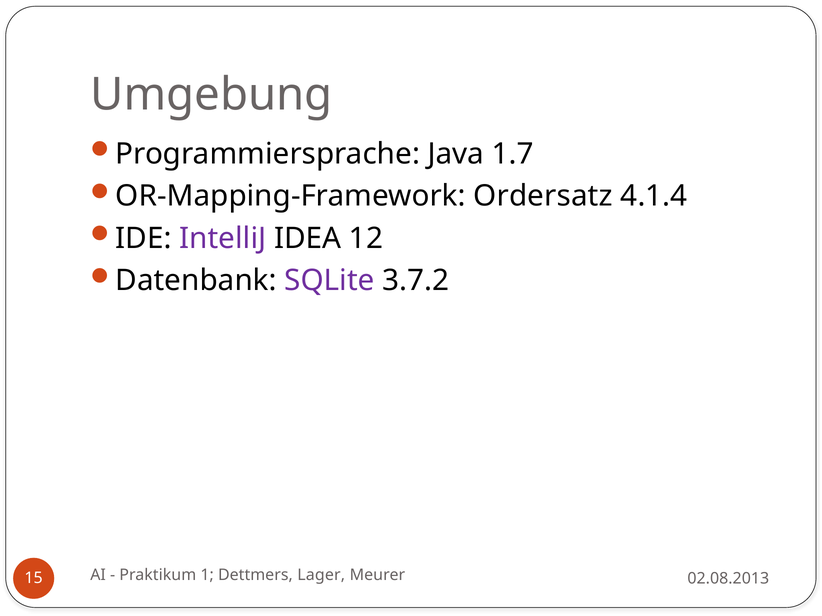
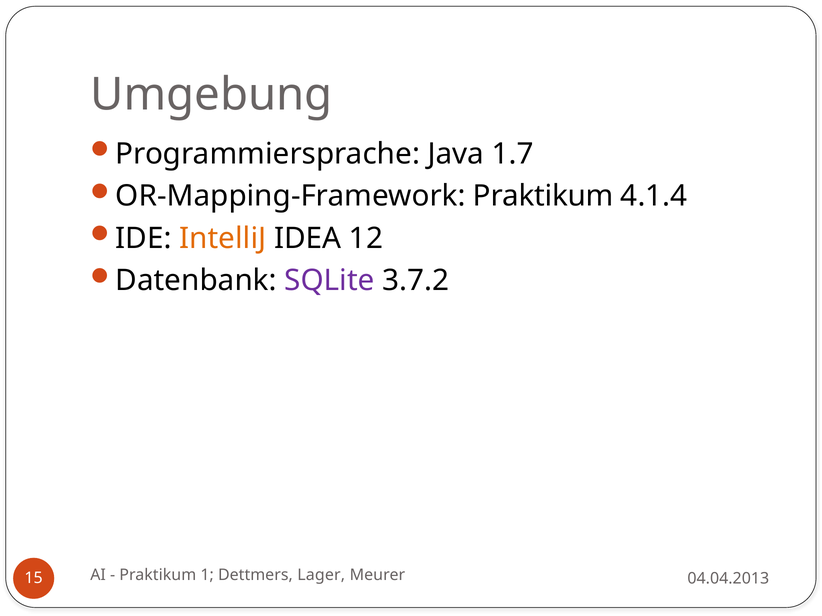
OR-Mapping-Framework Ordersatz: Ordersatz -> Praktikum (543, 196)
IntelliJ colour: purple -> orange (223, 239)
02.08.2013: 02.08.2013 -> 04.04.2013 (728, 579)
